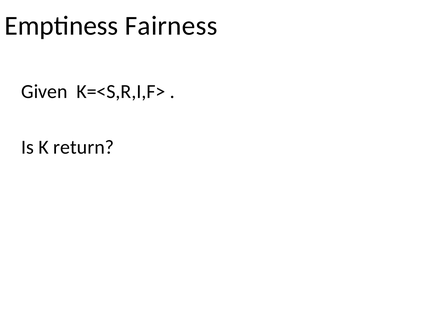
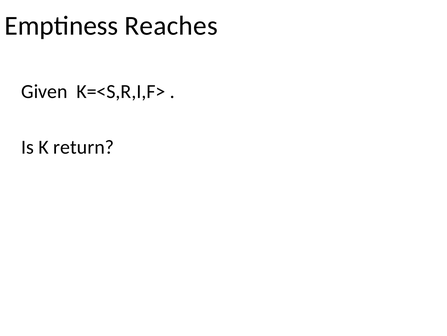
Fairness: Fairness -> Reaches (171, 26)
